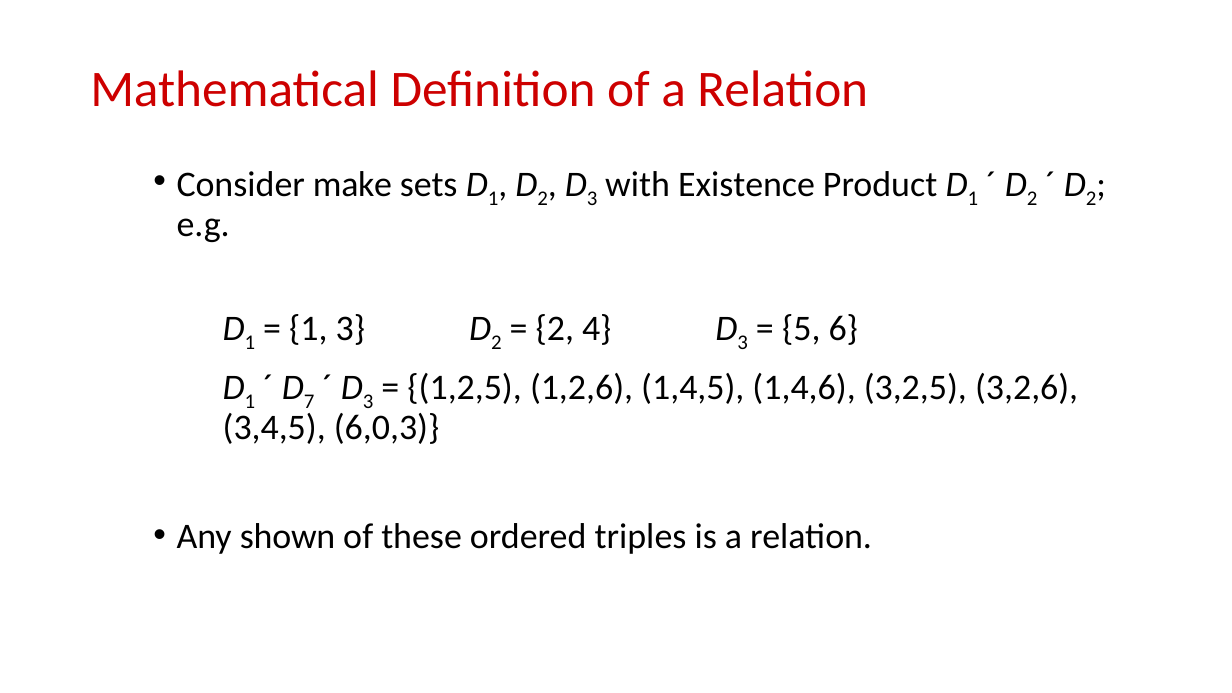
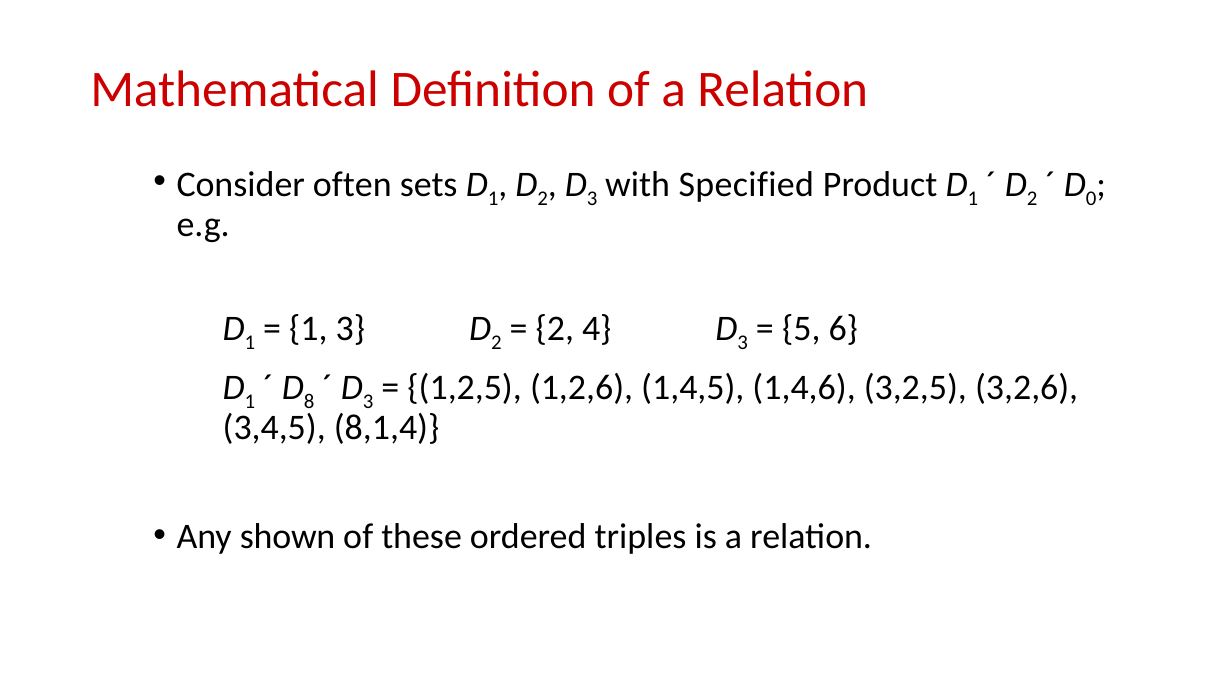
make: make -> often (352, 184)
Existence: Existence -> Specified (746, 184)
2: 2 -> 0 (1091, 198)
7: 7 -> 8 (309, 402)
6,0,3: 6,0,3 -> 8,1,4 (387, 428)
